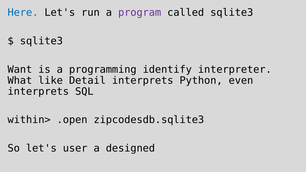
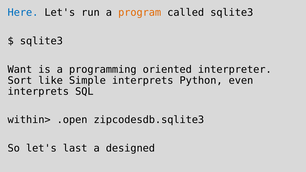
program colour: purple -> orange (140, 13)
identify: identify -> oriented (167, 69)
What: What -> Sort (20, 80)
Detail: Detail -> Simple (87, 80)
user: user -> last (75, 148)
